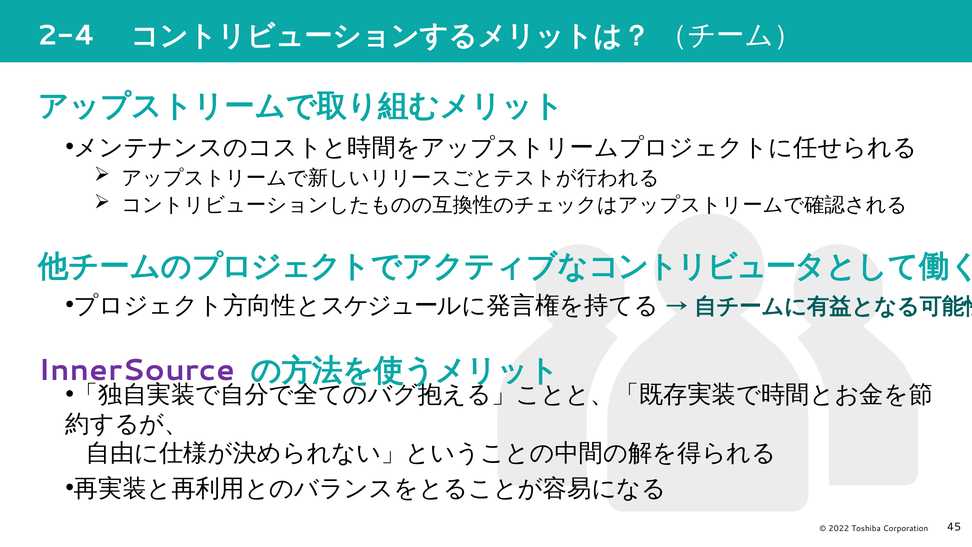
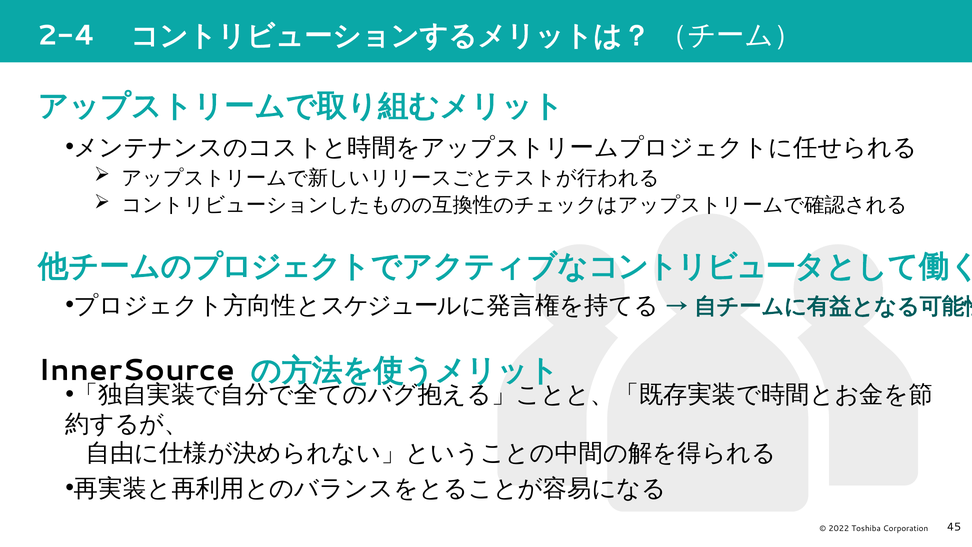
InnerSource colour: purple -> black (136, 370)
